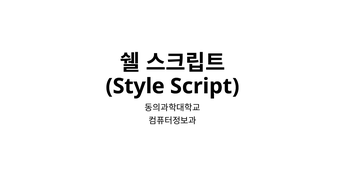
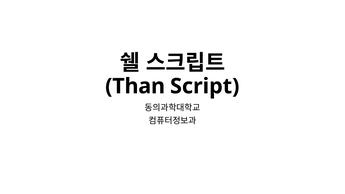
Style: Style -> Than (135, 86)
